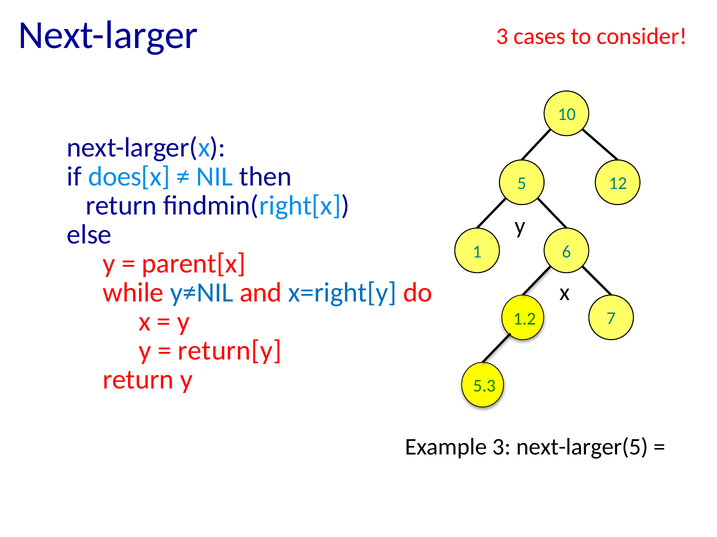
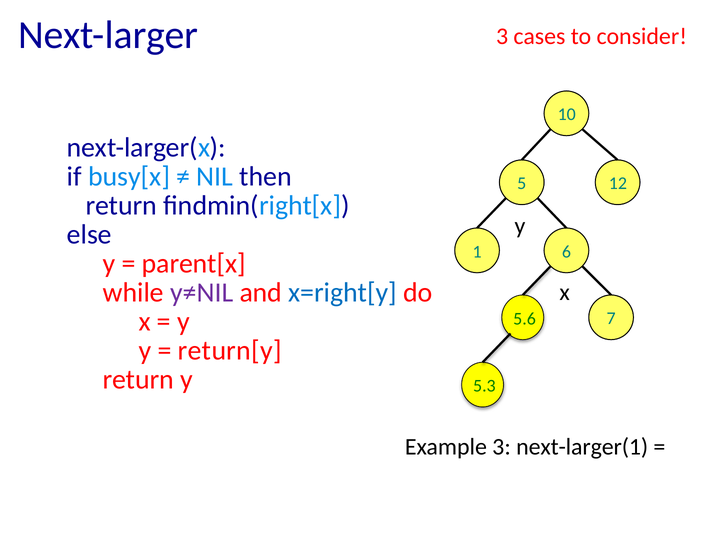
does[x: does[x -> busy[x (129, 177)
y≠NIL colour: blue -> purple (202, 293)
1.2: 1.2 -> 5.6 (525, 319)
next-larger(5: next-larger(5 -> next-larger(1 (582, 448)
